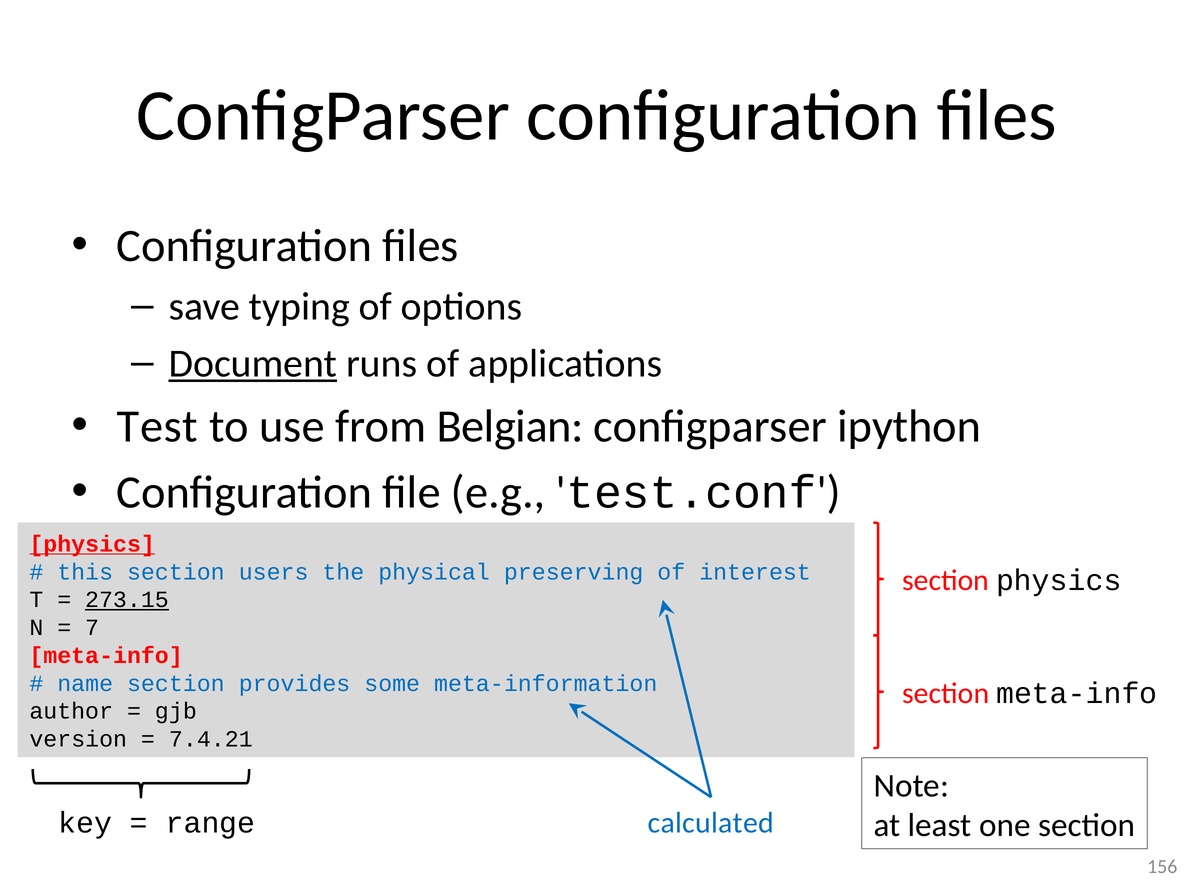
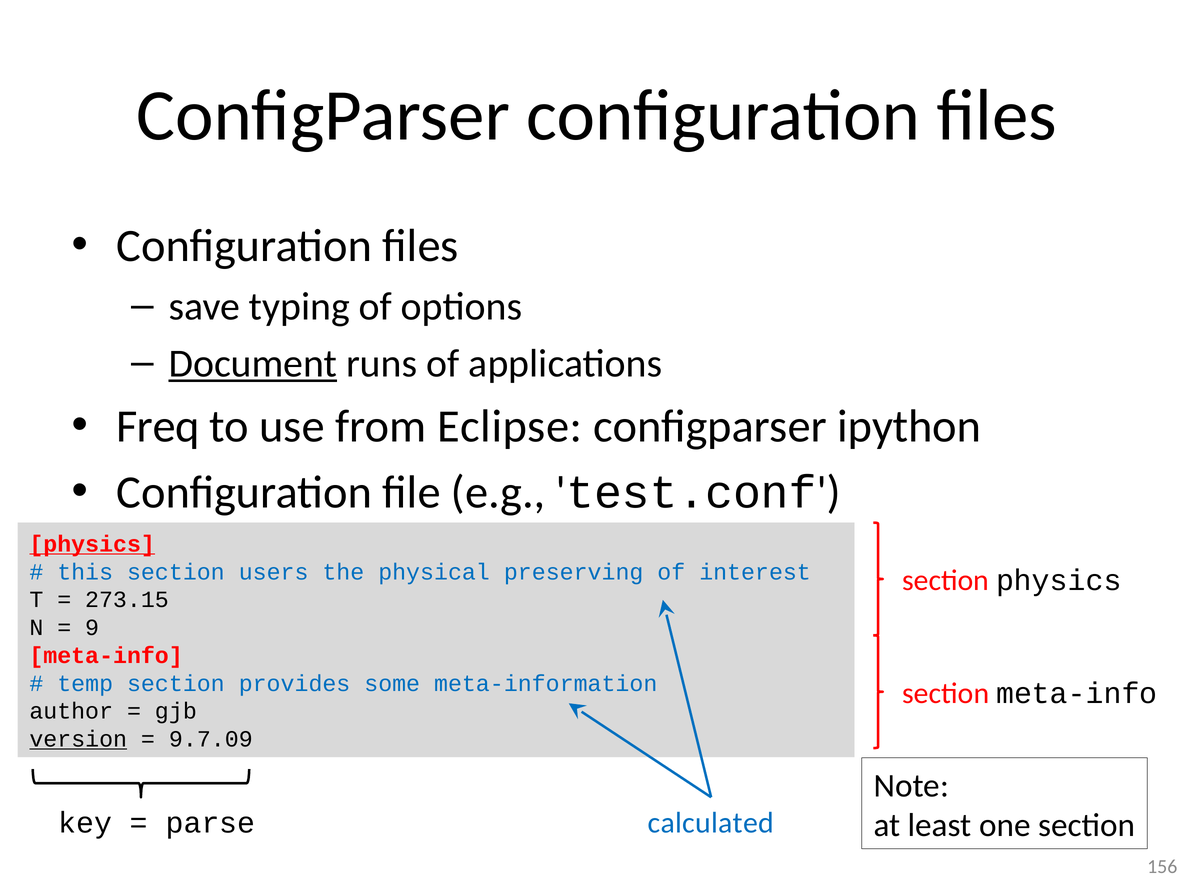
Test: Test -> Freq (158, 427)
Belgian: Belgian -> Eclipse (510, 427)
273.15 underline: present -> none (127, 600)
7: 7 -> 9 (92, 628)
name: name -> temp (85, 684)
version underline: none -> present (78, 739)
7.4.21: 7.4.21 -> 9.7.09 (211, 739)
range: range -> parse (210, 824)
